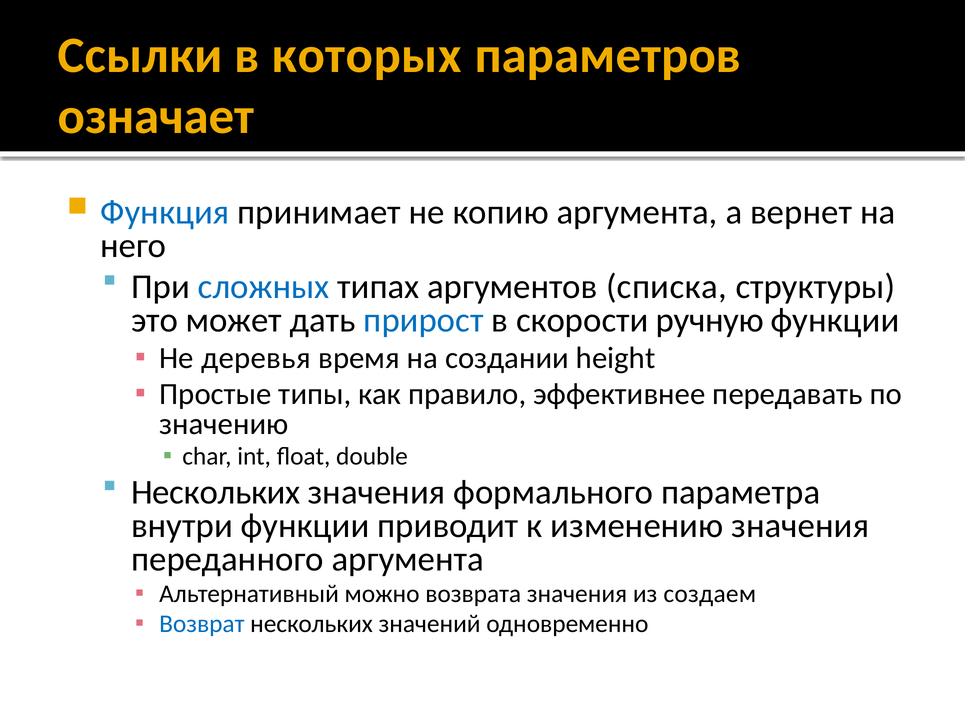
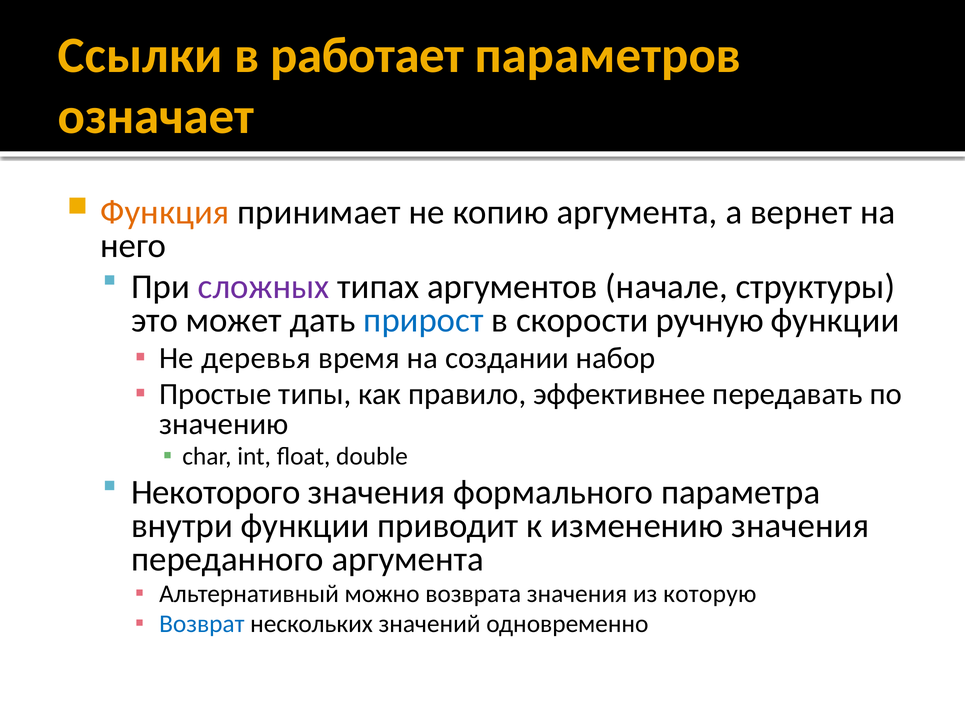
которых: которых -> работает (367, 55)
Функция colour: blue -> orange (165, 212)
сложных colour: blue -> purple (264, 287)
списка: списка -> начале (667, 287)
height: height -> набор (616, 358)
Нескольких: Нескольких -> Некоторого (216, 492)
создаем: создаем -> которую (710, 594)
